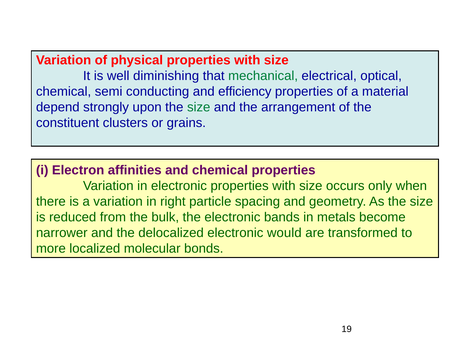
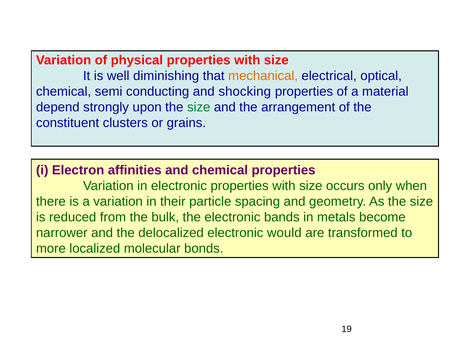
mechanical colour: green -> orange (263, 76)
efficiency: efficiency -> shocking (245, 92)
right: right -> their (173, 202)
